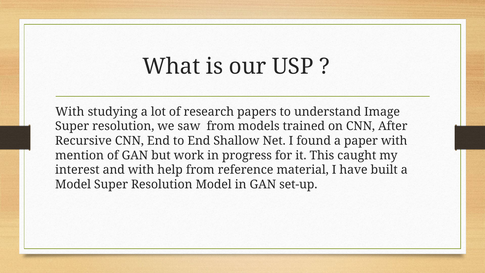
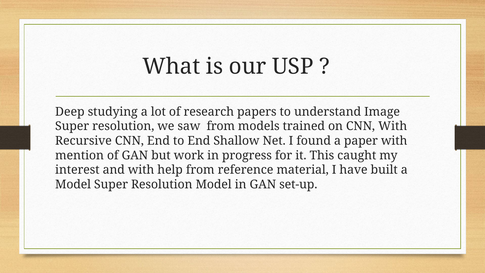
With: With -> Deep (70, 112)
CNN After: After -> With (393, 126)
